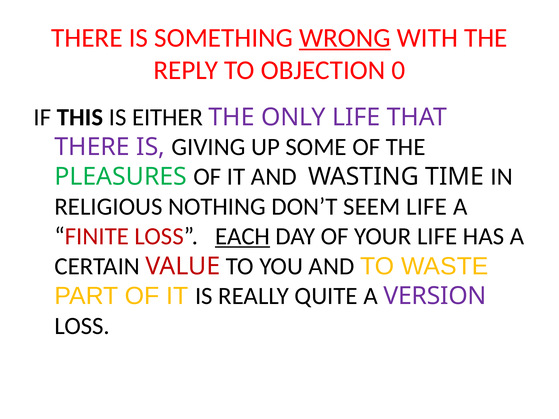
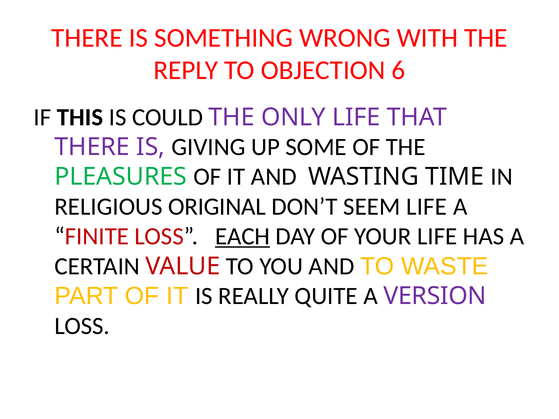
WRONG underline: present -> none (345, 38)
0: 0 -> 6 (398, 70)
EITHER: EITHER -> COULD (168, 117)
NOTHING: NOTHING -> ORIGINAL (217, 207)
